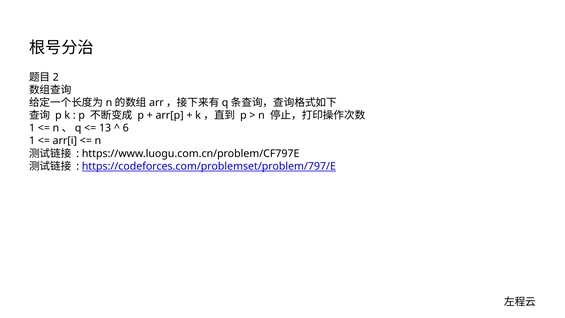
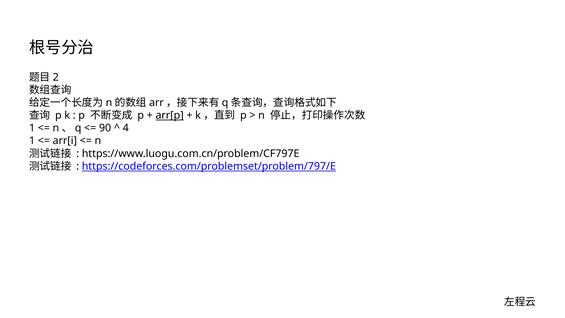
arr[p underline: none -> present (170, 115)
13: 13 -> 90 (105, 128)
6: 6 -> 4 (126, 128)
